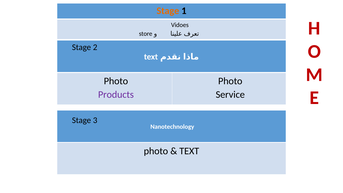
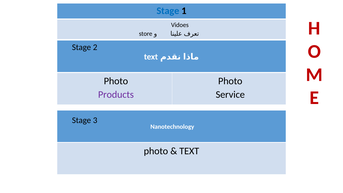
Stage colour: orange -> blue (168, 11)
